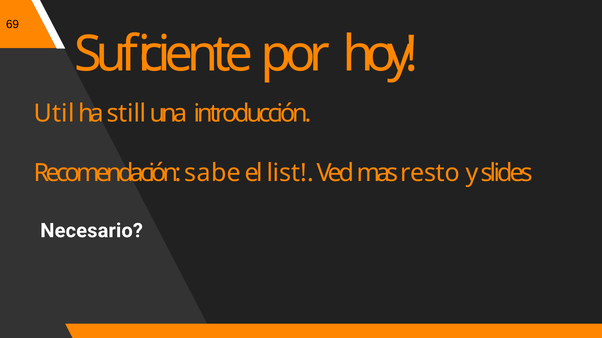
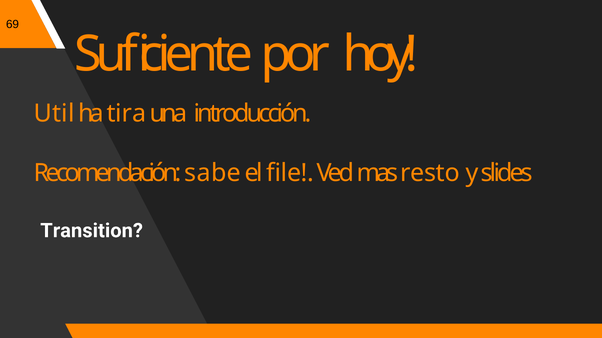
still: still -> tira (126, 113)
list: list -> file (290, 173)
Necesario: Necesario -> Transition (92, 231)
